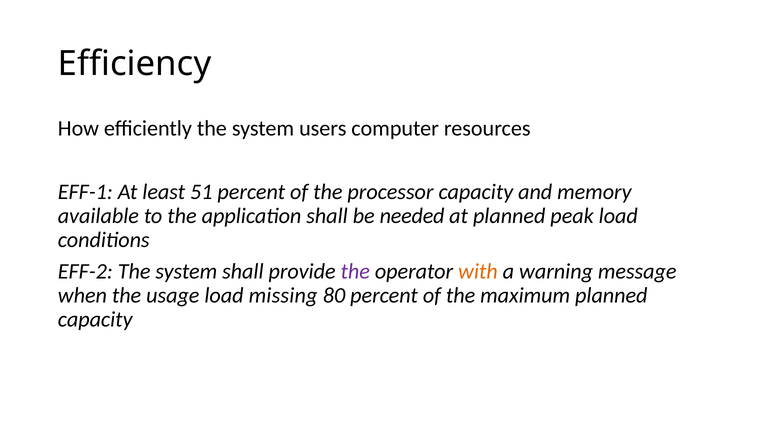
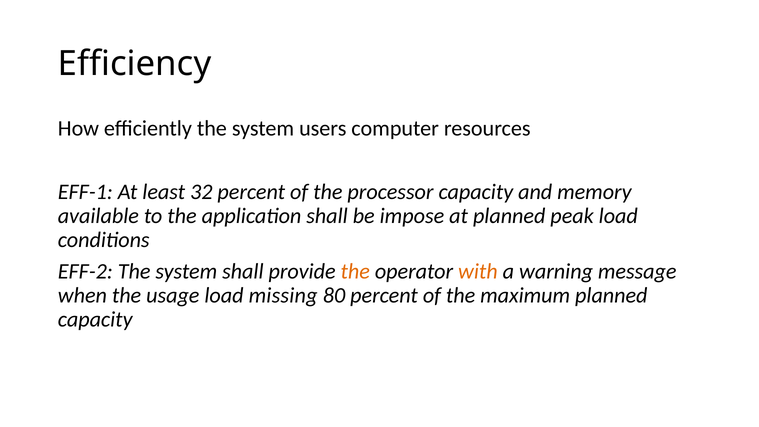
51: 51 -> 32 (201, 192)
needed: needed -> impose (412, 216)
the colour: purple -> orange (355, 272)
